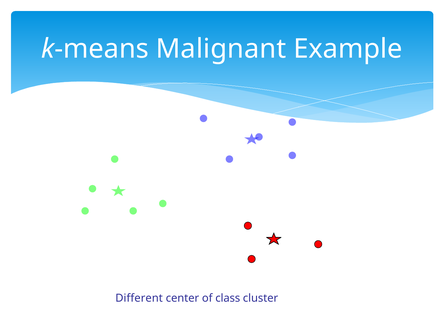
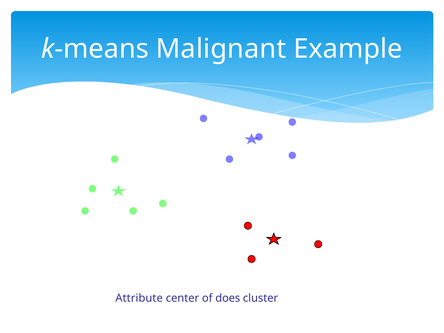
Different: Different -> Attribute (139, 298)
class: class -> does (228, 298)
